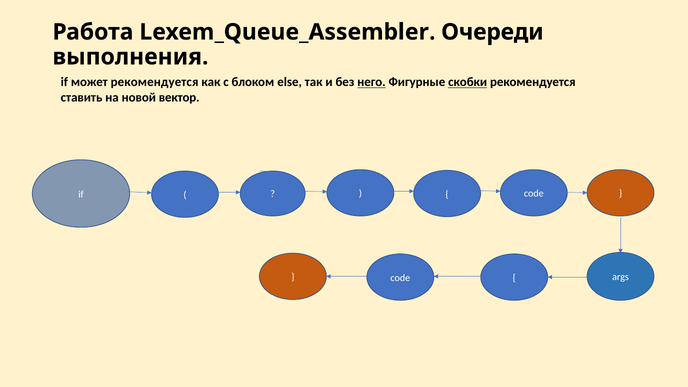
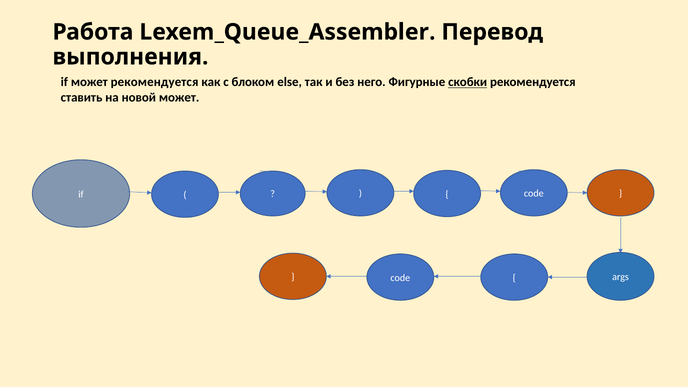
Очереди: Очереди -> Перевод (492, 32)
него underline: present -> none (371, 82)
новой вектор: вектор -> может (179, 98)
